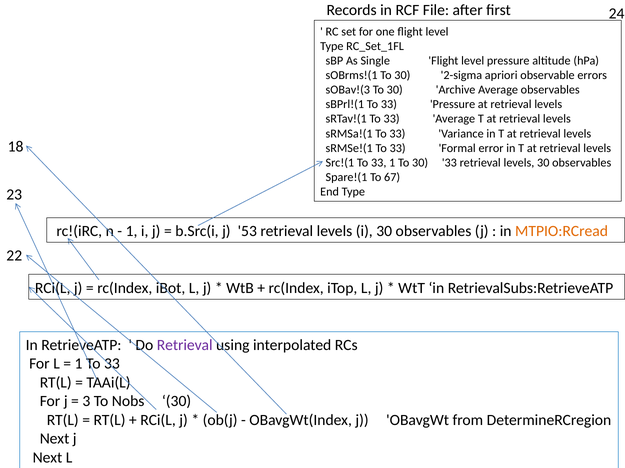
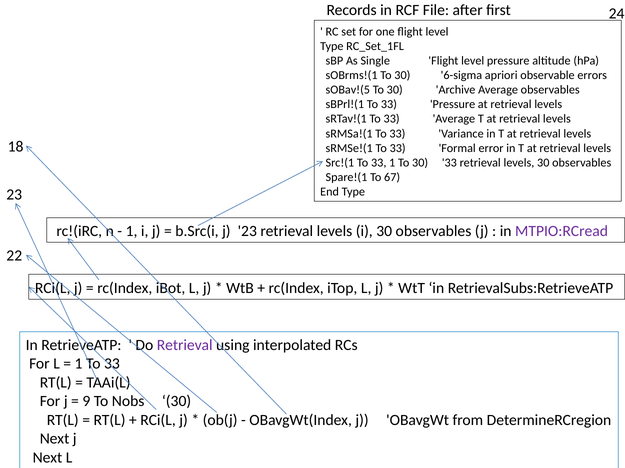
2-sigma: 2-sigma -> 6-sigma (461, 75)
sOBav!(3: sOBav!(3 -> sOBav!(5 (348, 90)
j 53: 53 -> 23 (247, 232)
MTPIO:RCread colour: orange -> purple (562, 232)
3: 3 -> 9 (86, 402)
